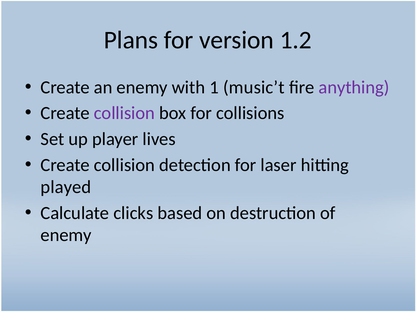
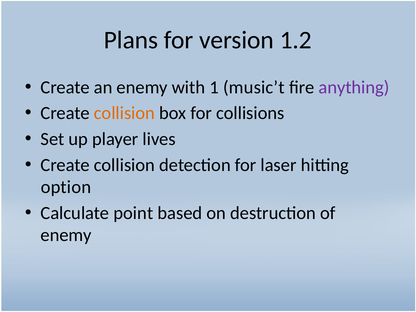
collision colour: purple -> orange (124, 113)
played: played -> option (66, 187)
clicks: clicks -> point (133, 213)
